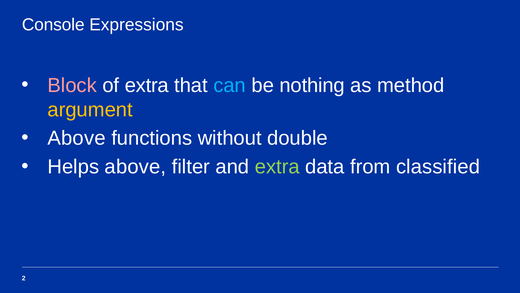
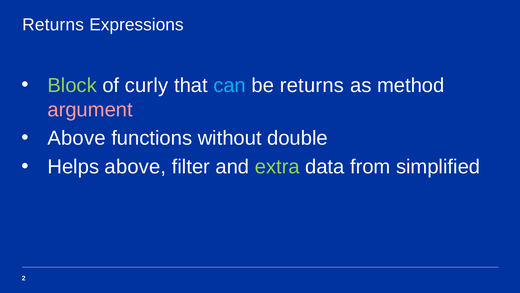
Console: Console -> Returns (53, 25)
Block colour: pink -> light green (72, 85)
of extra: extra -> curly (147, 85)
be nothing: nothing -> returns (312, 85)
argument colour: yellow -> pink (90, 109)
classified: classified -> simplified (438, 167)
